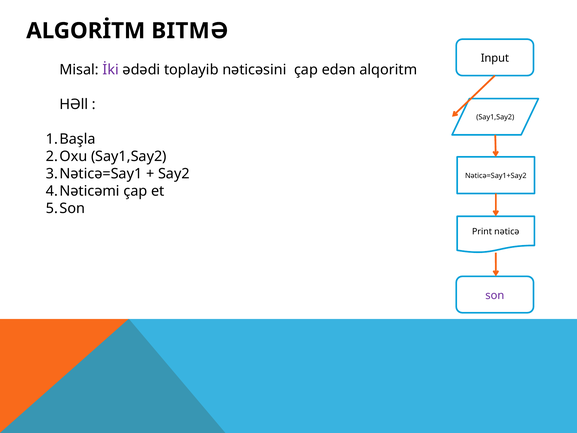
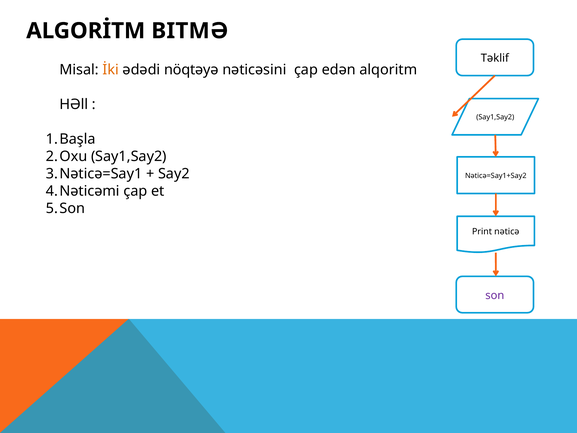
Input: Input -> Təklif (495, 58)
İki colour: purple -> orange (111, 70)
toplayib: toplayib -> nöqtəyə (191, 70)
